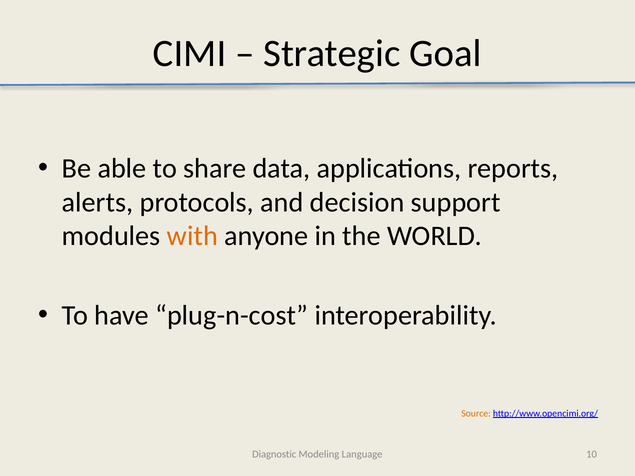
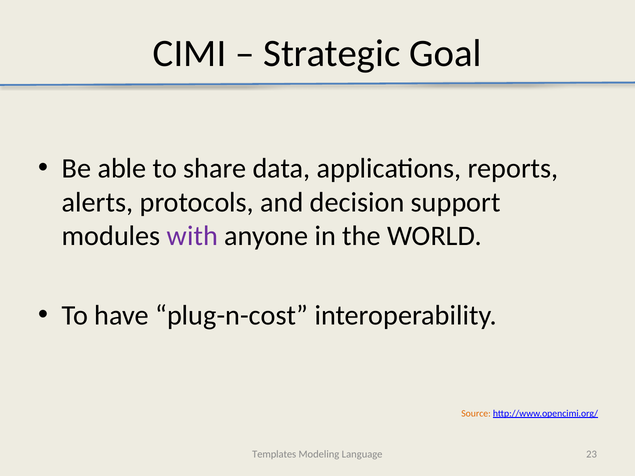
with colour: orange -> purple (192, 236)
Diagnostic: Diagnostic -> Templates (274, 455)
10: 10 -> 23 (592, 455)
